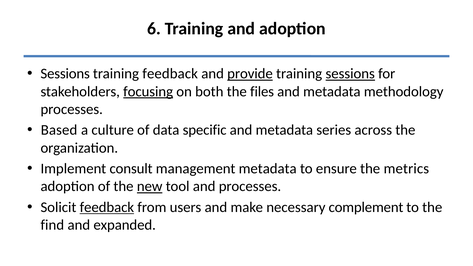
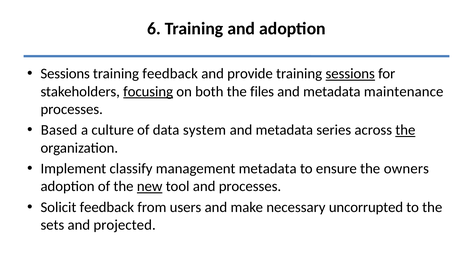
provide underline: present -> none (250, 74)
methodology: methodology -> maintenance (404, 91)
specific: specific -> system (204, 130)
the underline: none -> present (405, 130)
consult: consult -> classify (131, 169)
metrics: metrics -> owners (406, 169)
feedback underline: present -> none (107, 207)
complement: complement -> uncorrupted (366, 207)
find: find -> sets (52, 225)
expanded: expanded -> projected (125, 225)
